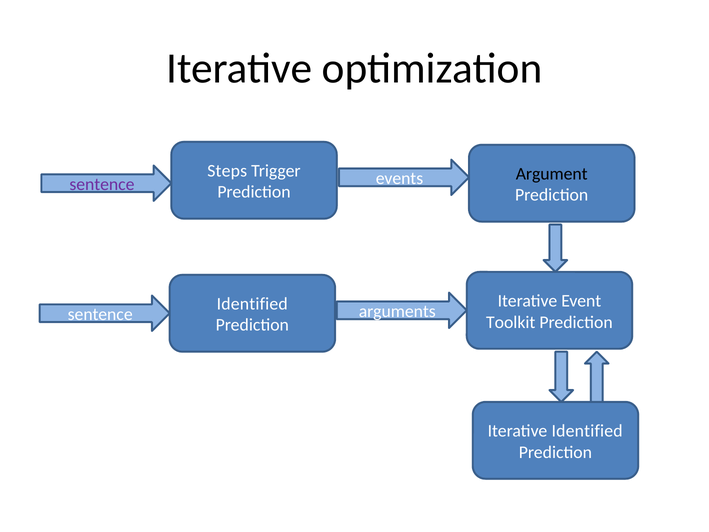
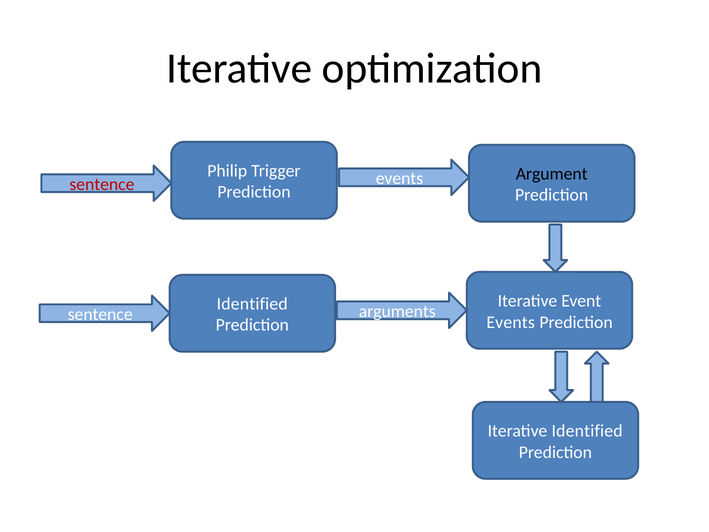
Steps: Steps -> Philip (227, 171)
sentence colour: purple -> red (102, 184)
Toolkit: Toolkit -> Events (511, 322)
